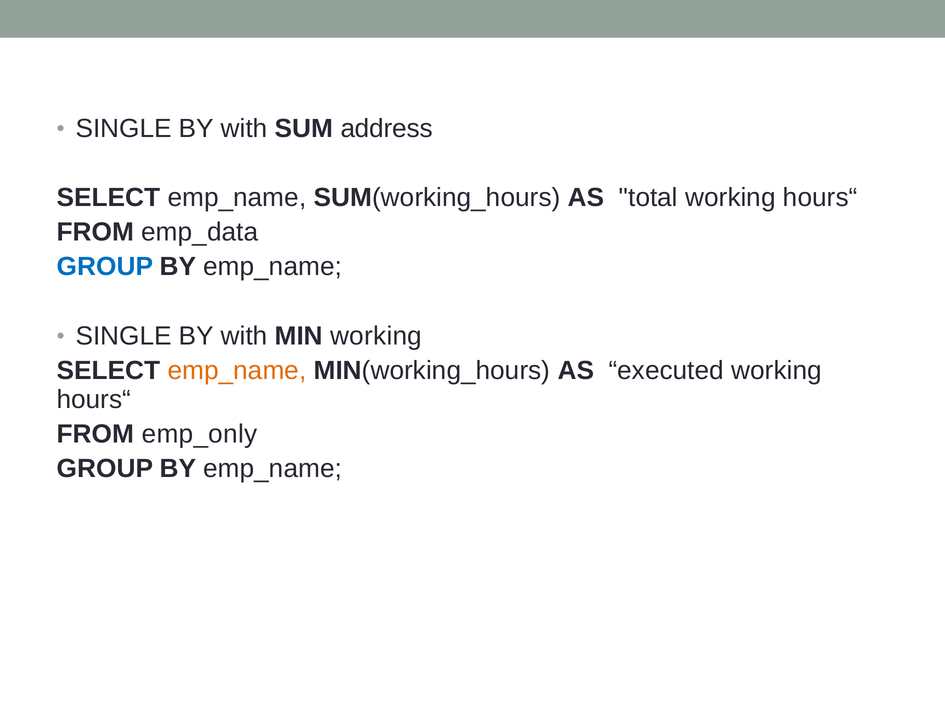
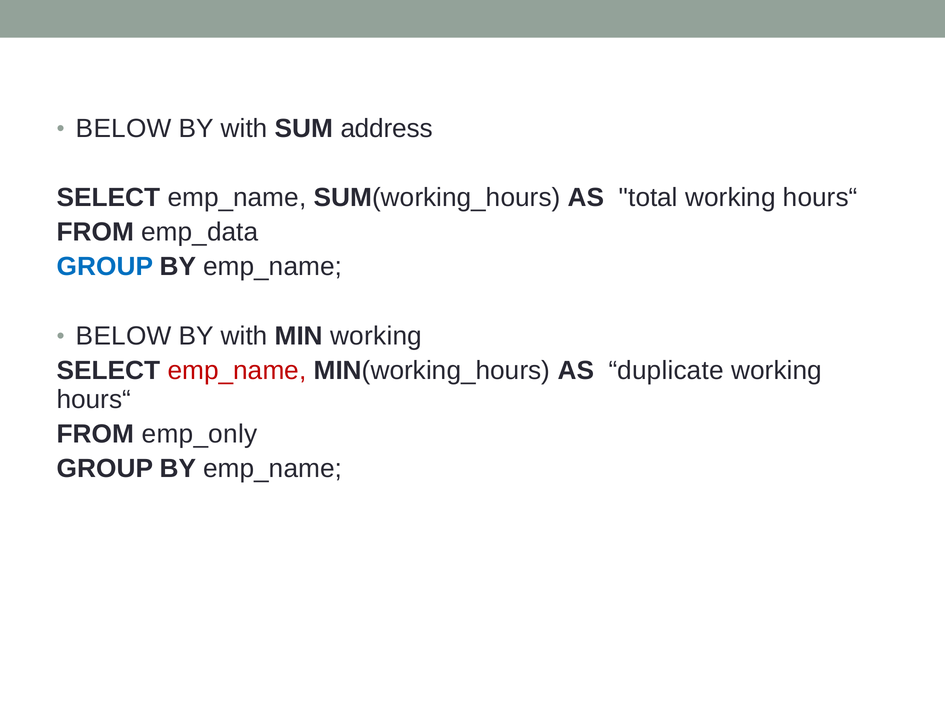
SINGLE: SINGLE -> BELOW (124, 129)
SINGLE: SINGLE -> BELOW (124, 336)
emp_name colour: orange -> red (237, 370)
executed: executed -> duplicate (666, 370)
